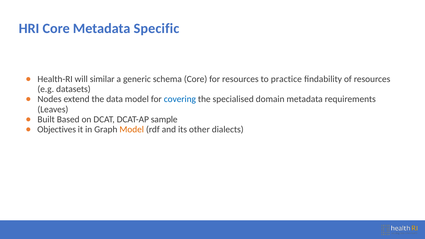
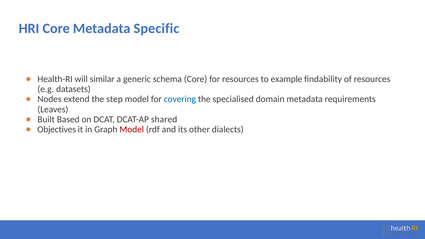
practice: practice -> example (286, 79)
data: data -> step (115, 99)
sample: sample -> shared (164, 119)
Model colour: orange -> red (132, 129)
